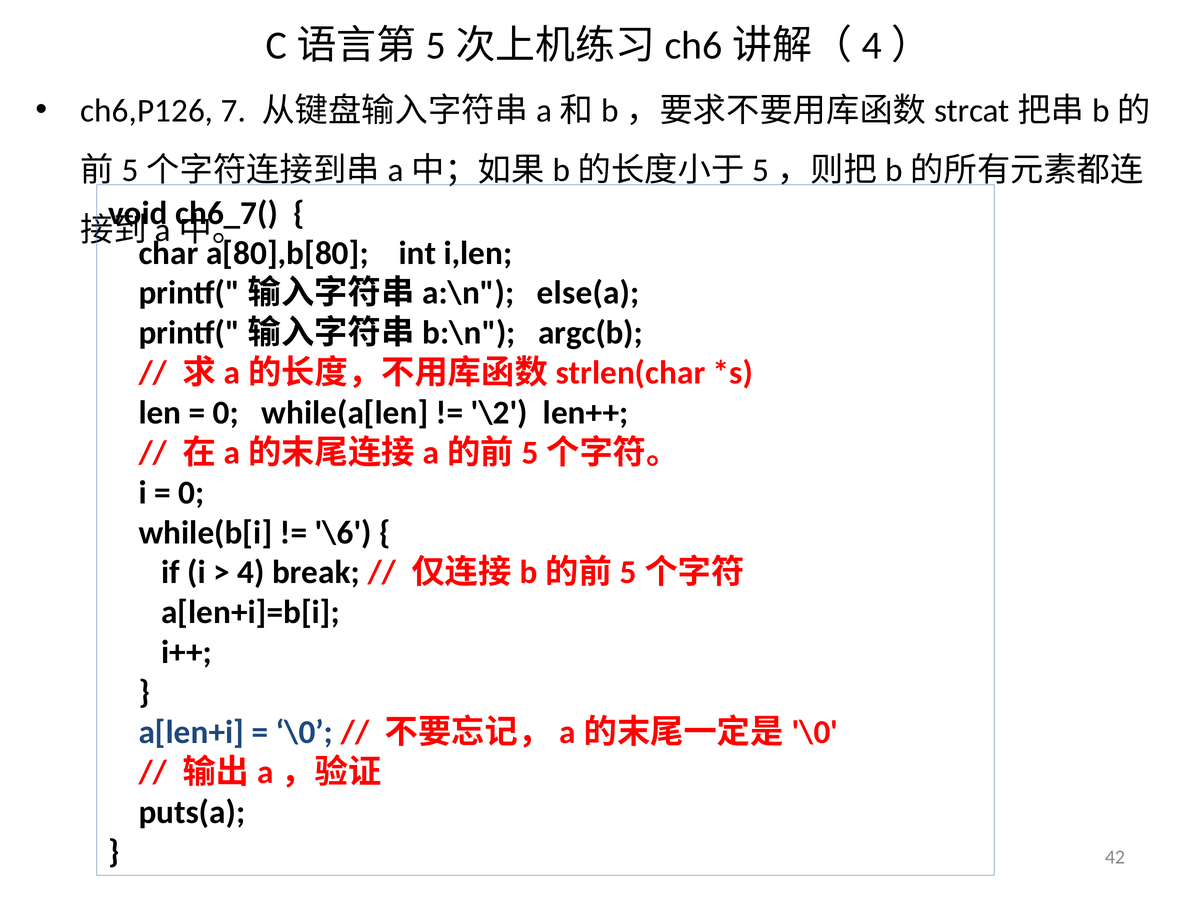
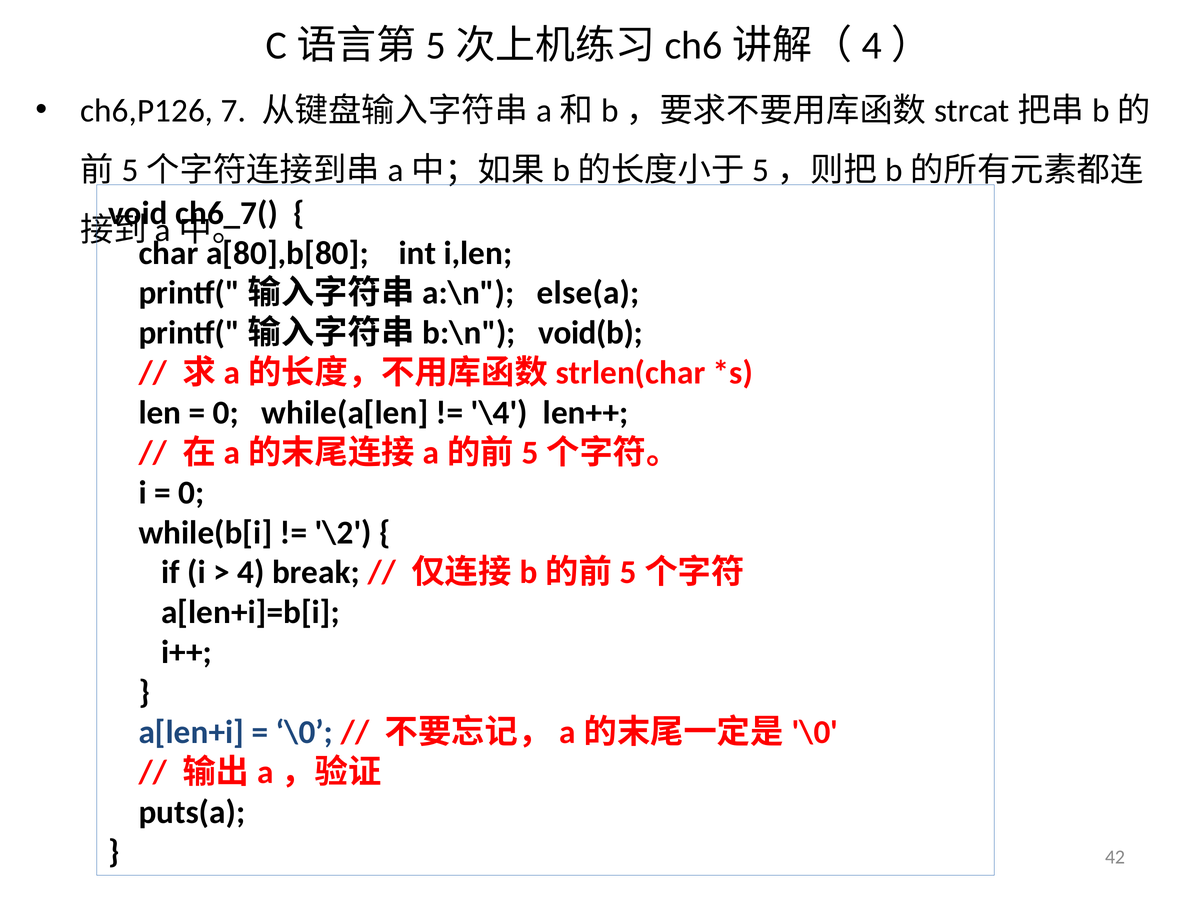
argc(b: argc(b -> void(b (591, 333)
\2: \2 -> \4 (499, 413)
\6: \6 -> \2 (343, 532)
